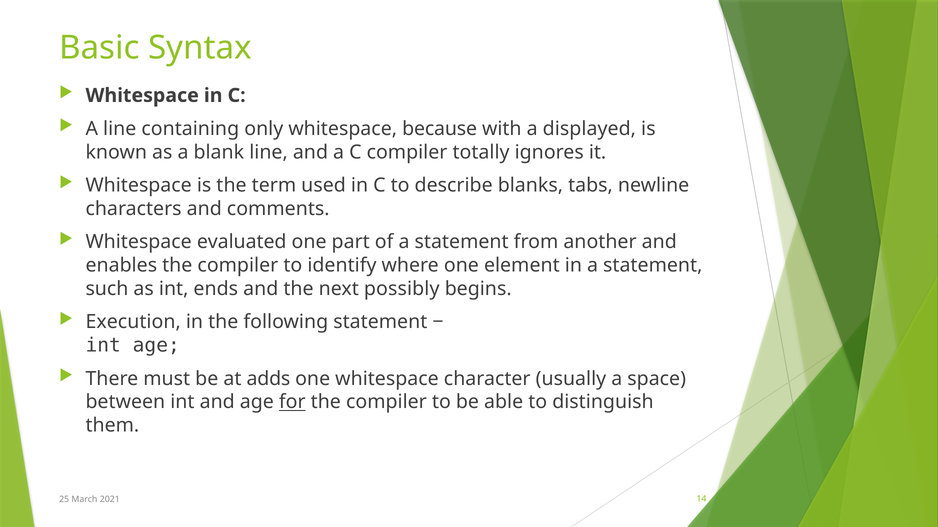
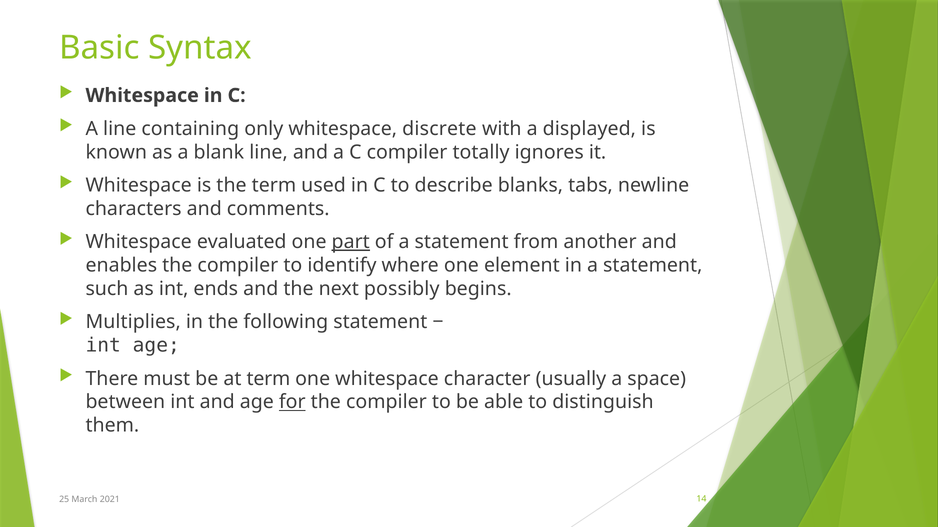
because: because -> discrete (439, 129)
part underline: none -> present (351, 242)
Execution: Execution -> Multiplies (133, 322)
at adds: adds -> term (268, 379)
